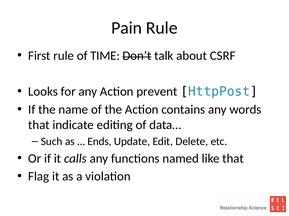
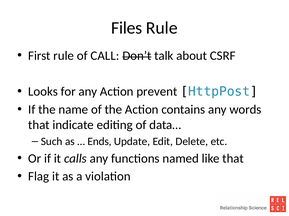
Pain: Pain -> Files (127, 28)
TIME: TIME -> CALL (105, 56)
